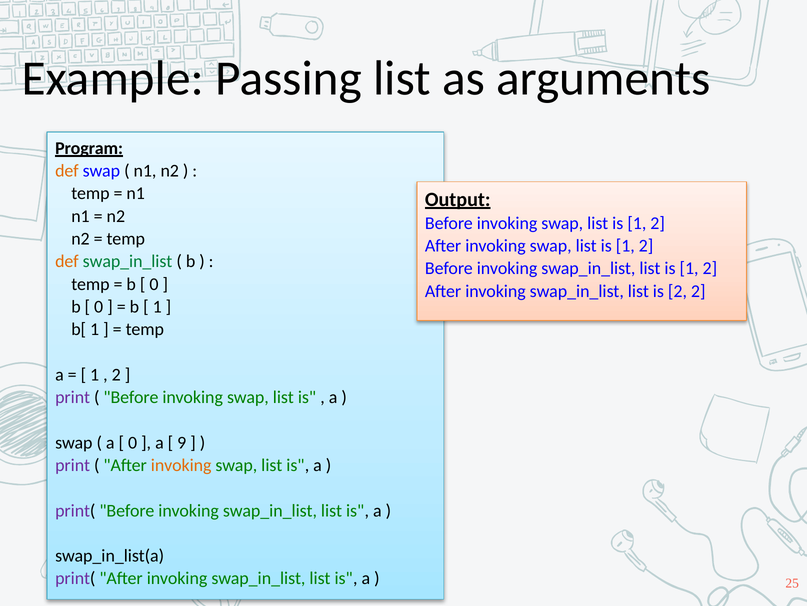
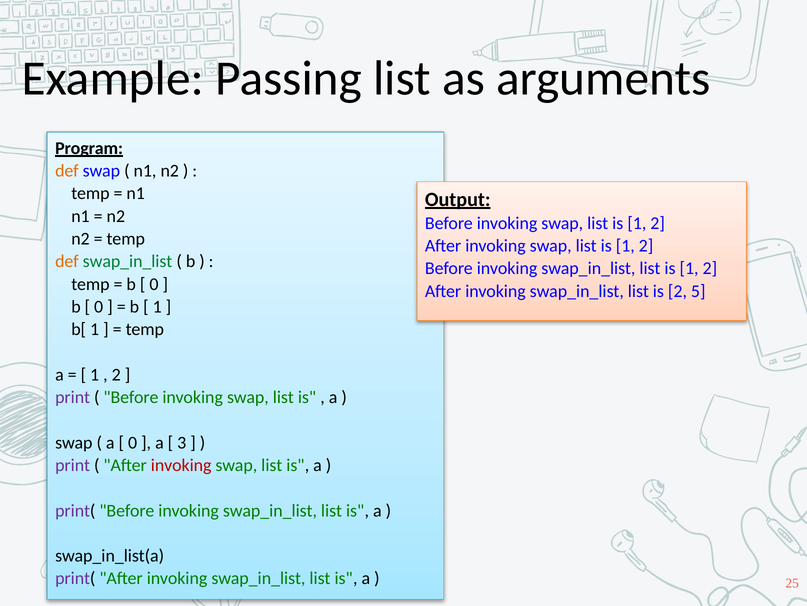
2 2: 2 -> 5 (698, 291)
9: 9 -> 3 (182, 442)
invoking colour: orange -> red (181, 465)
